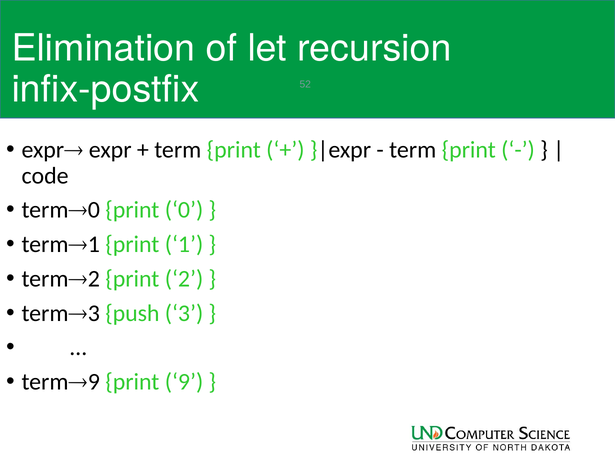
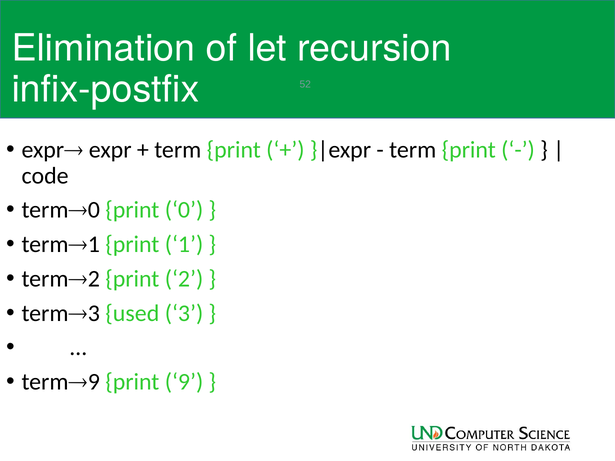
push: push -> used (132, 313)
